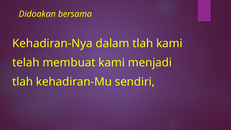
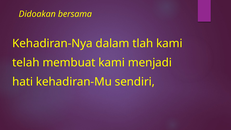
tlah: tlah -> hati (23, 82)
